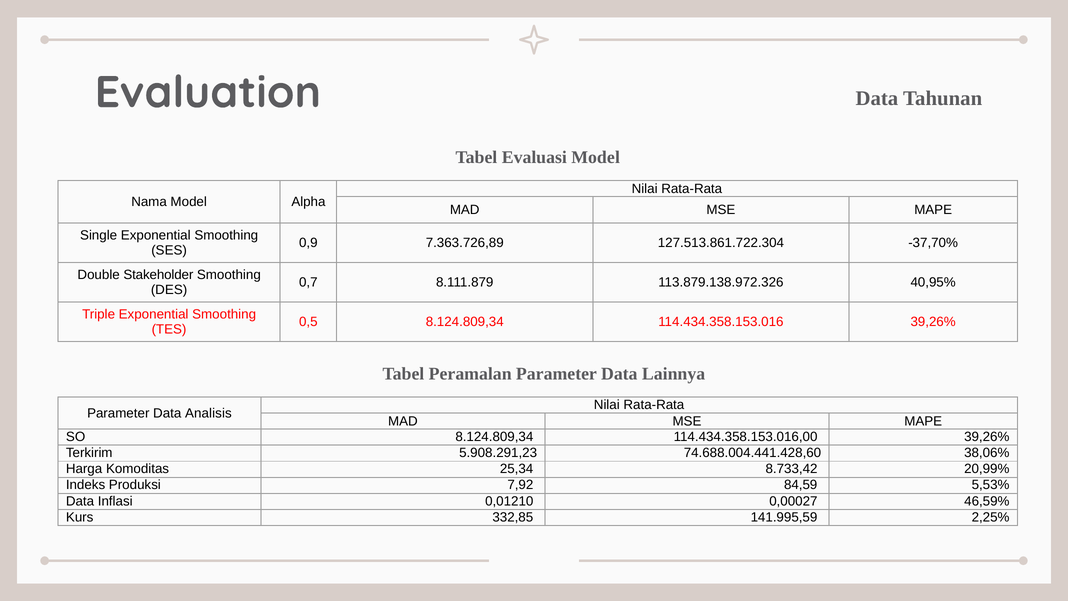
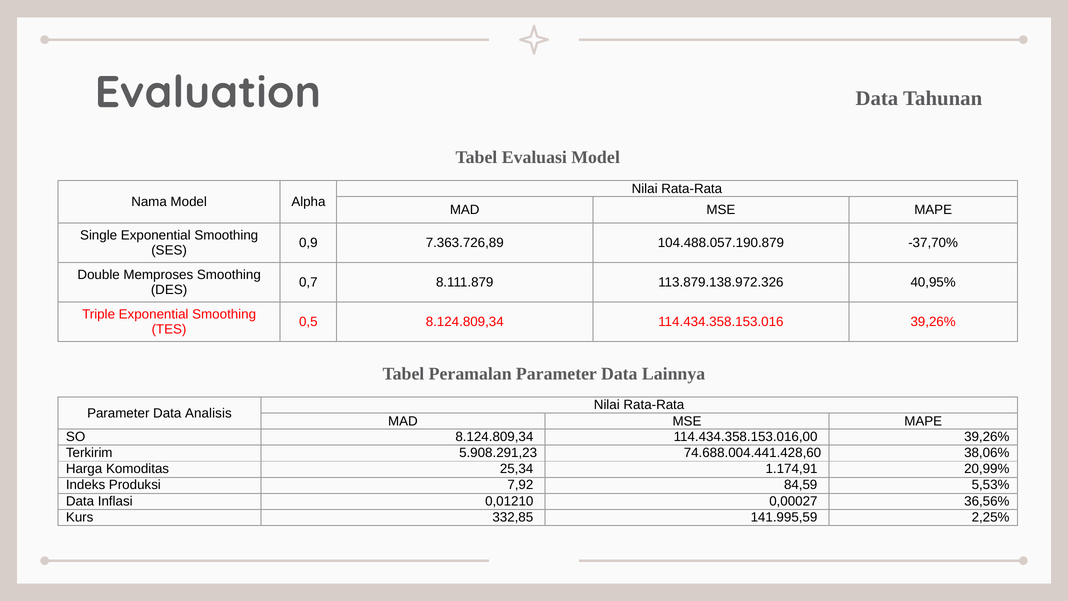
127.513.861.722.304: 127.513.861.722.304 -> 104.488.057.190.879 (721, 243)
Stakeholder: Stakeholder -> Memproses (158, 275)
8.733,42: 8.733,42 -> 1.174,91 (792, 469)
46,59%: 46,59% -> 36,56% (987, 501)
